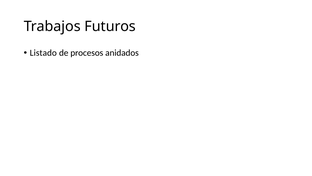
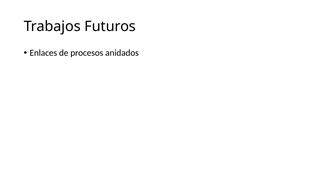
Listado: Listado -> Enlaces (43, 53)
